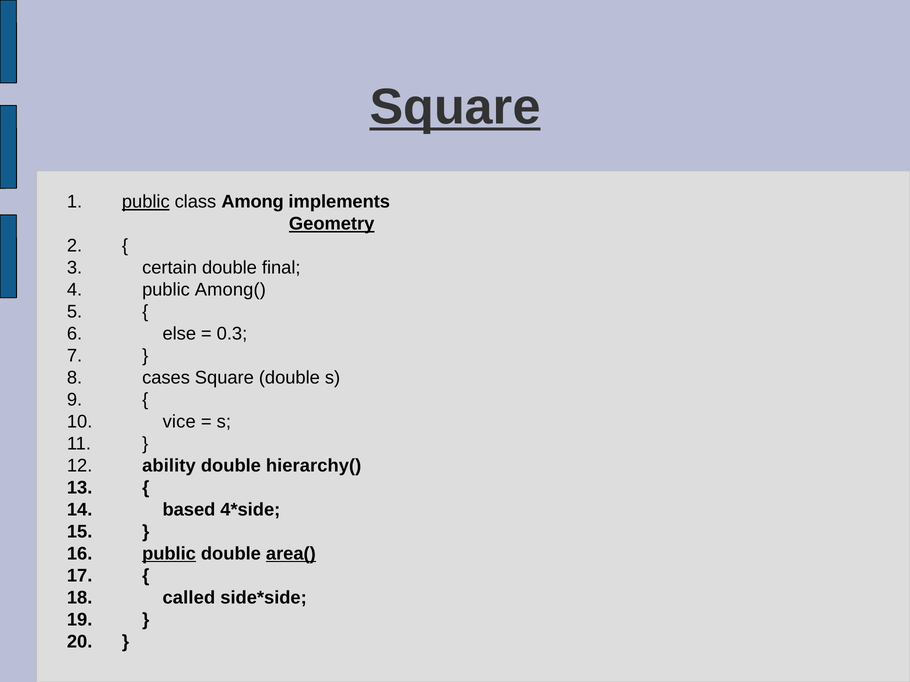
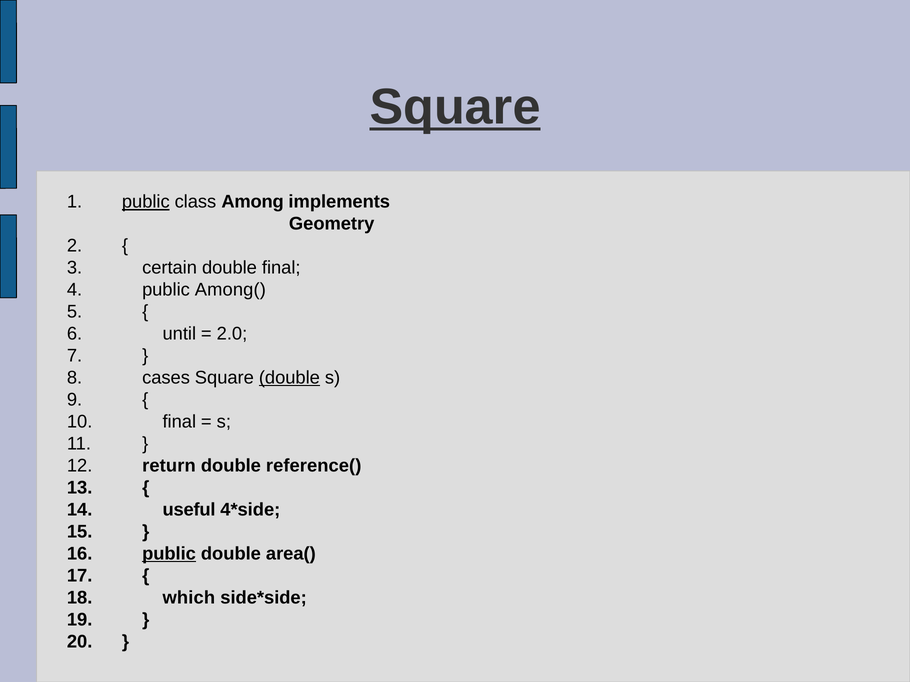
Geometry underline: present -> none (332, 224)
else: else -> until (179, 334)
0.3: 0.3 -> 2.0 (232, 334)
double underline: none -> present (289, 378)
vice: vice -> final (179, 422)
ability: ability -> return (169, 466)
hierarchy(: hierarchy( -> reference( (314, 466)
based: based -> useful (189, 510)
area( underline: present -> none (291, 554)
called: called -> which (189, 598)
